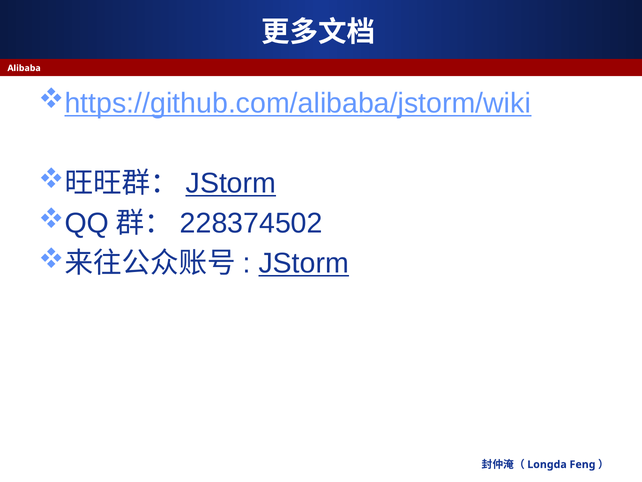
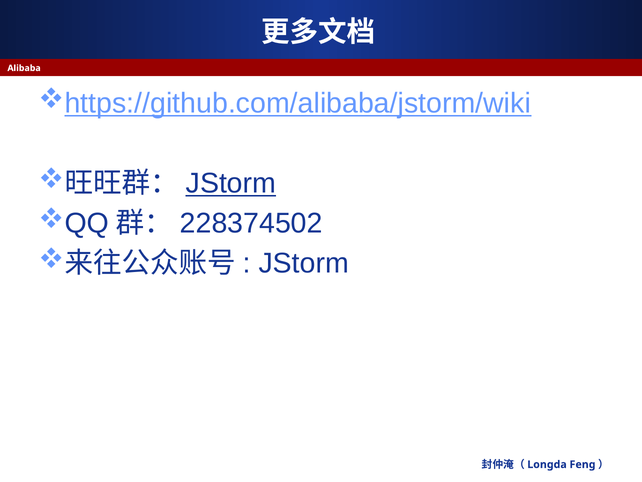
JStorm underline: present -> none (304, 263)
